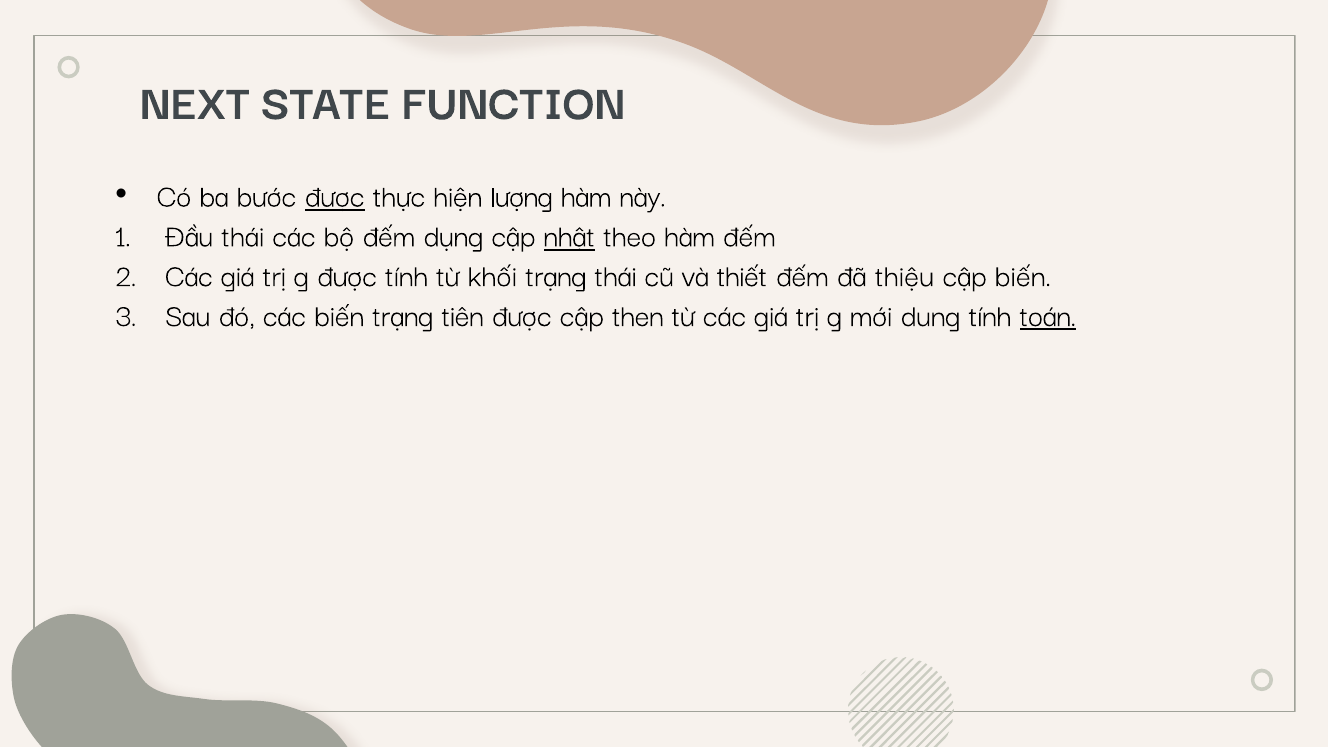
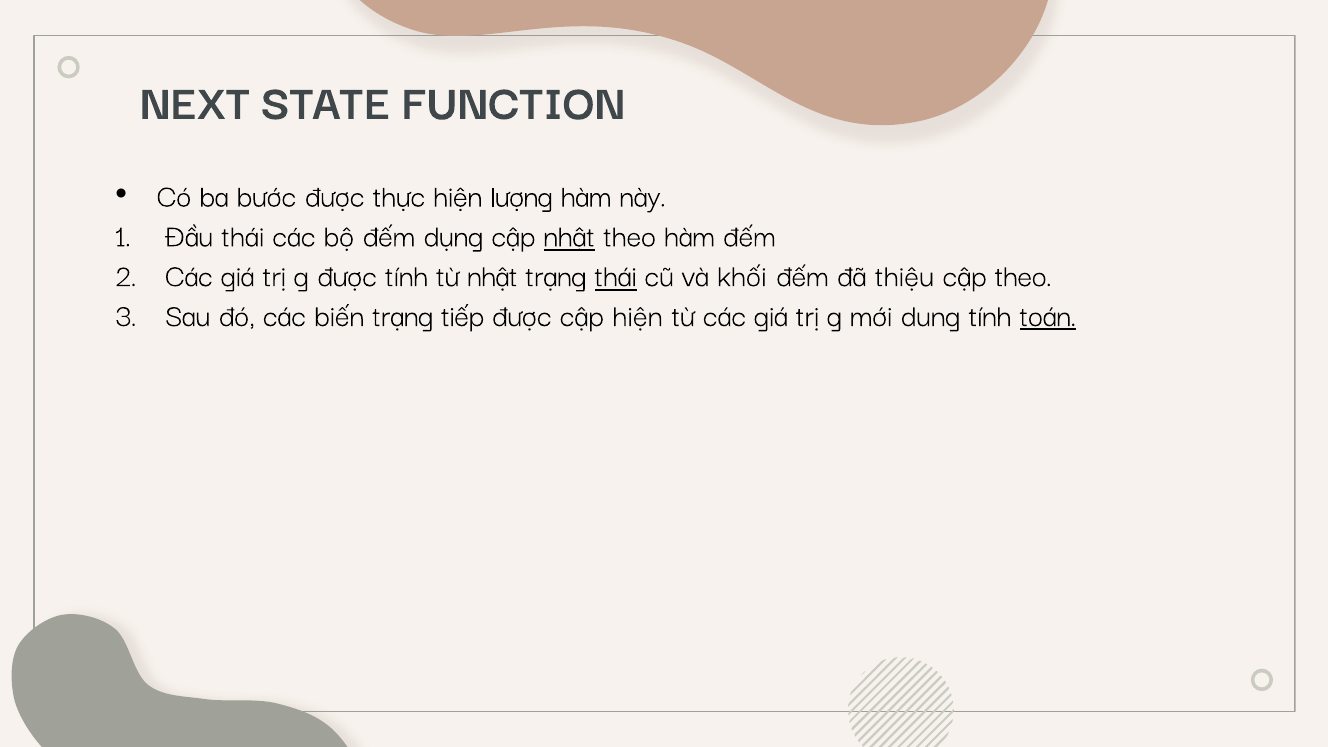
được underline: present -> none (335, 196)
từ khối: khối -> nhật (493, 275)
thái underline: none -> present (616, 275)
thiết: thiết -> khối (742, 275)
cập biến: biến -> theo (1023, 275)
tiên: tiên -> tiếp (463, 315)
cập then: then -> hiện (638, 315)
